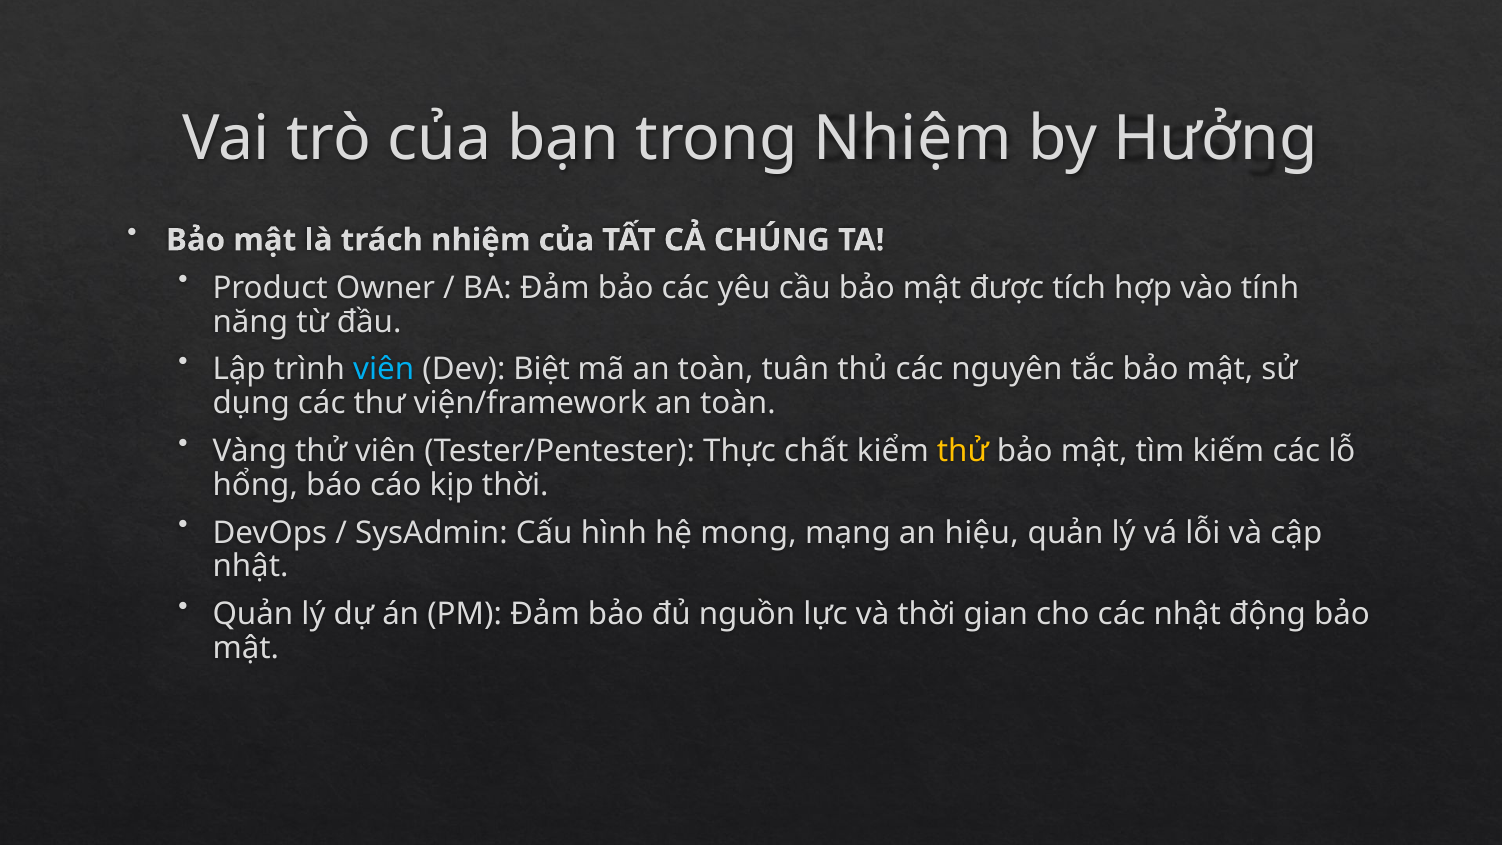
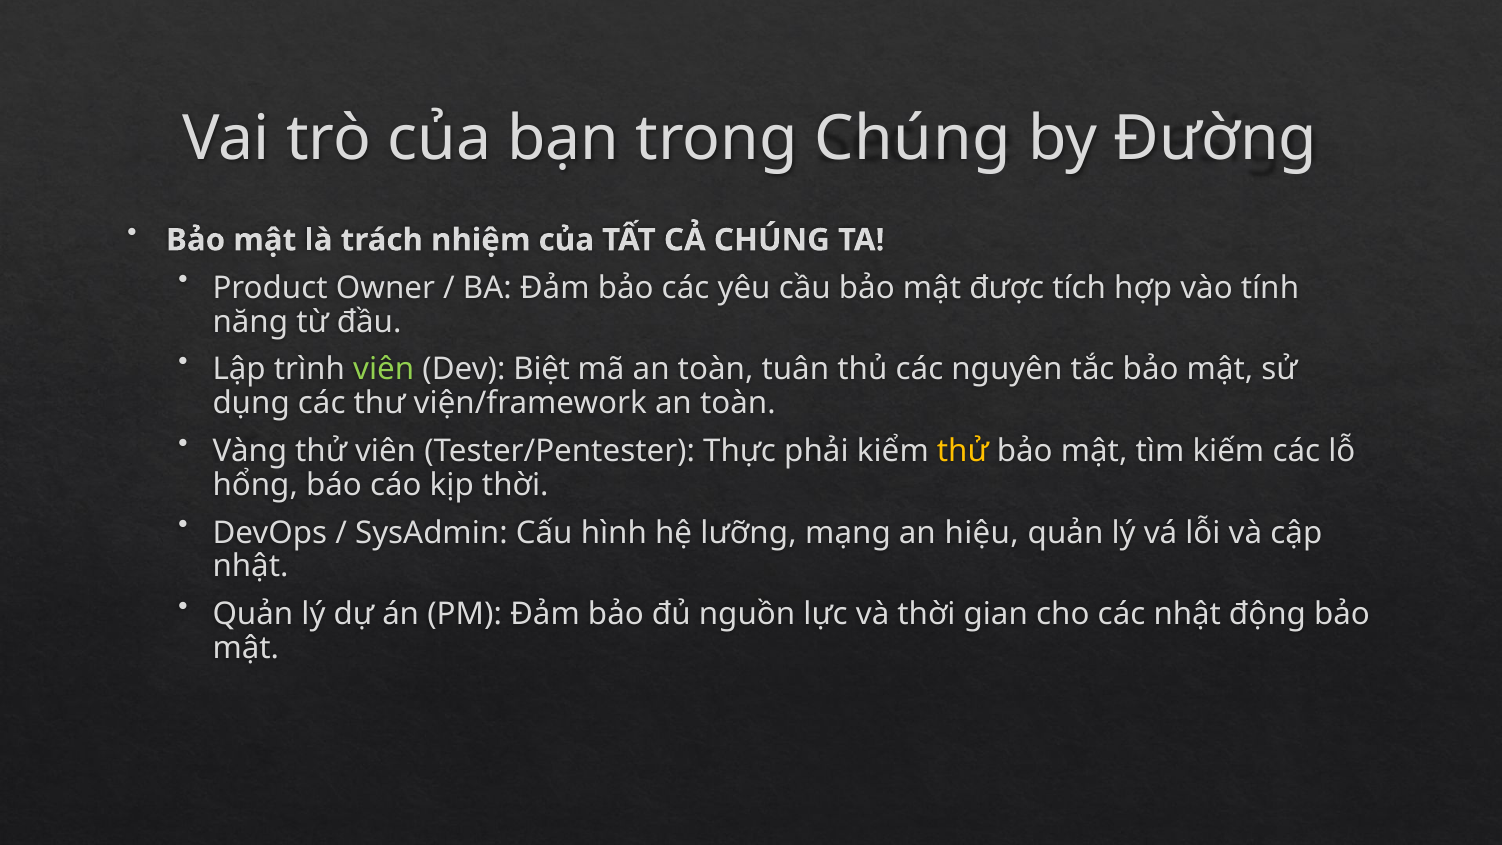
trong Nhiệm: Nhiệm -> Chúng (913, 139)
Hưởng: Hưởng -> Đường (1215, 139)
viên colour: light blue -> light green (384, 369)
chất: chất -> phải (816, 451)
mong: mong -> lưỡng (749, 533)
